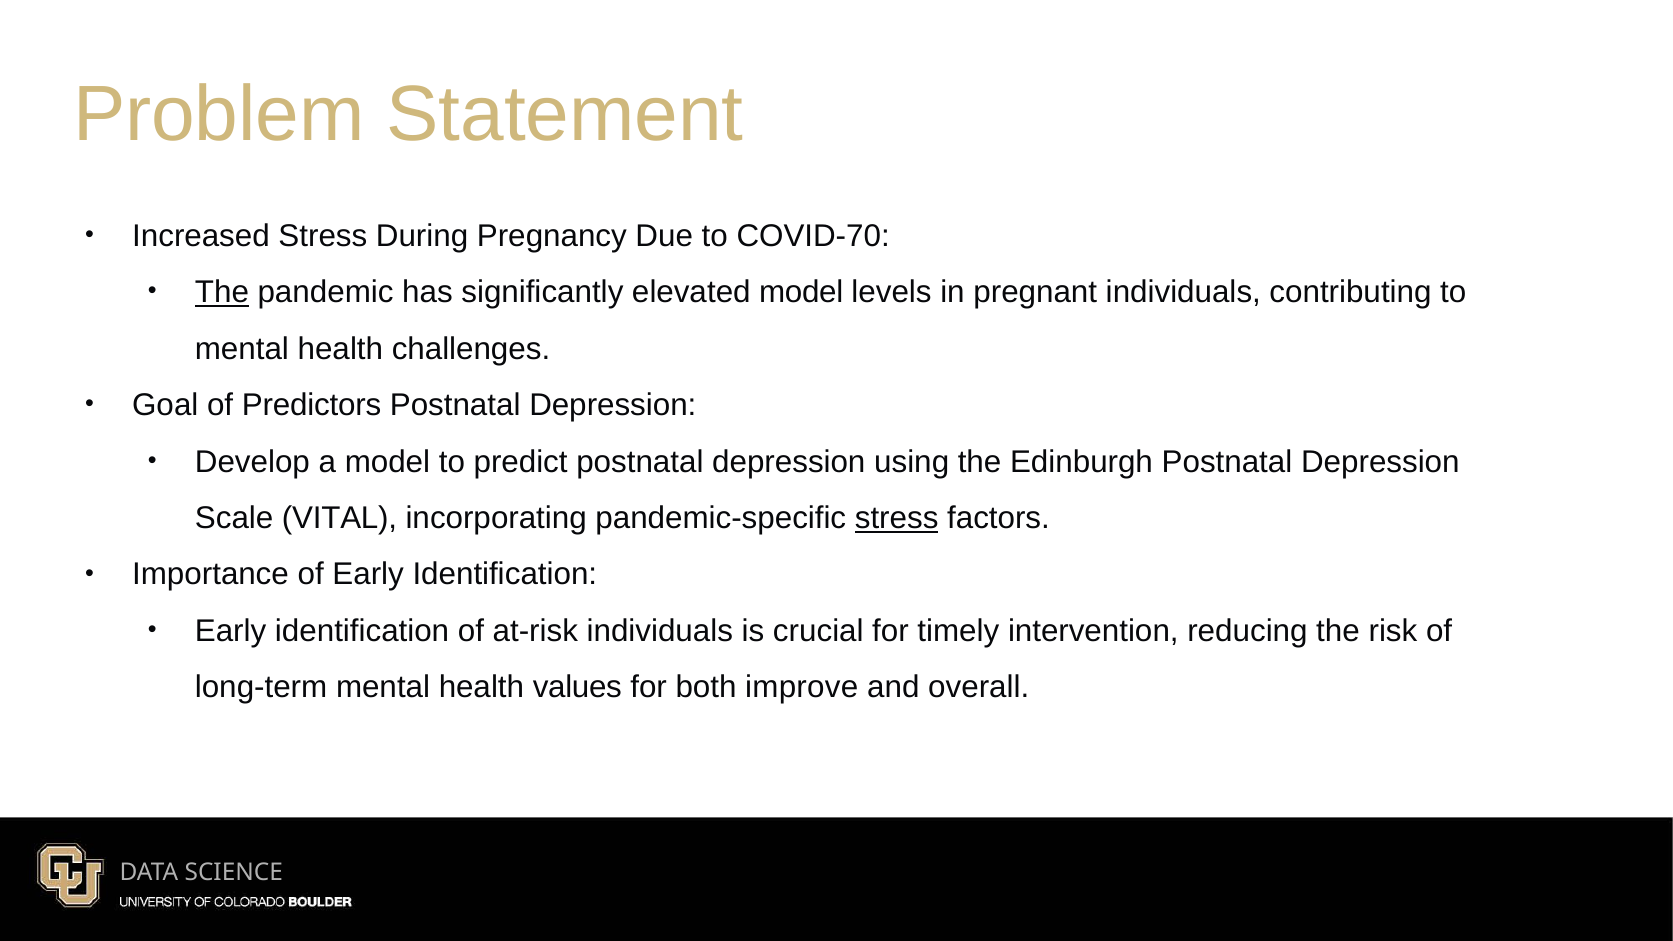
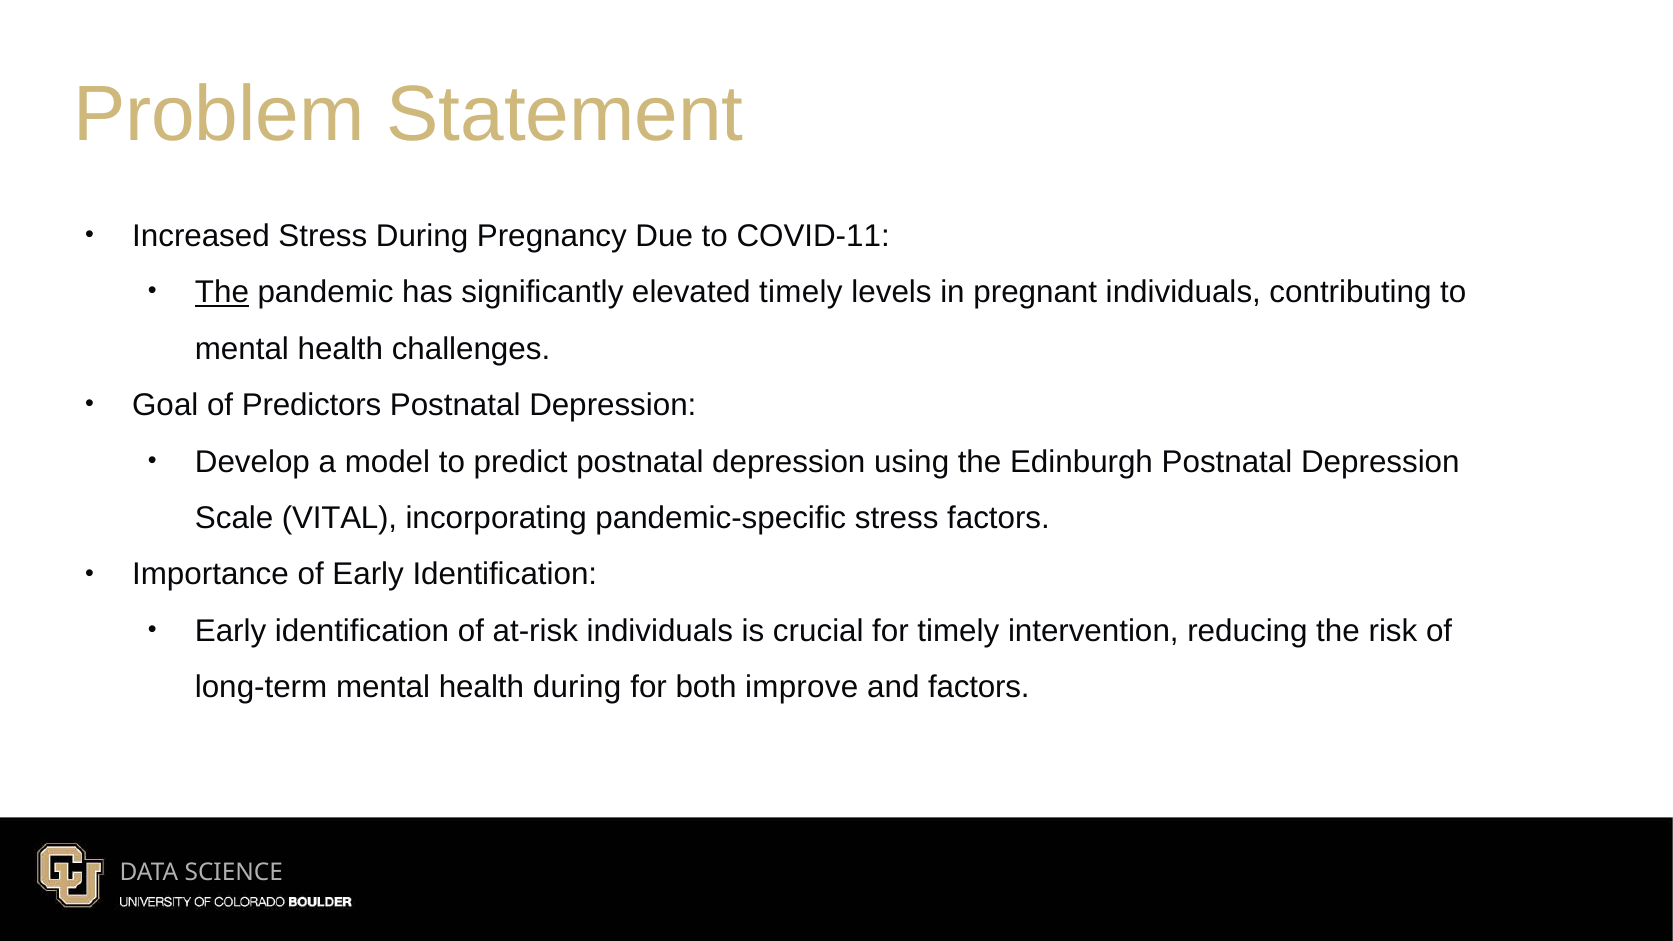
COVID-70: COVID-70 -> COVID-11 (813, 236)
elevated model: model -> timely (801, 292)
stress underline: present -> none (897, 518)
health values: values -> during (577, 688)
and overall: overall -> factors (979, 688)
